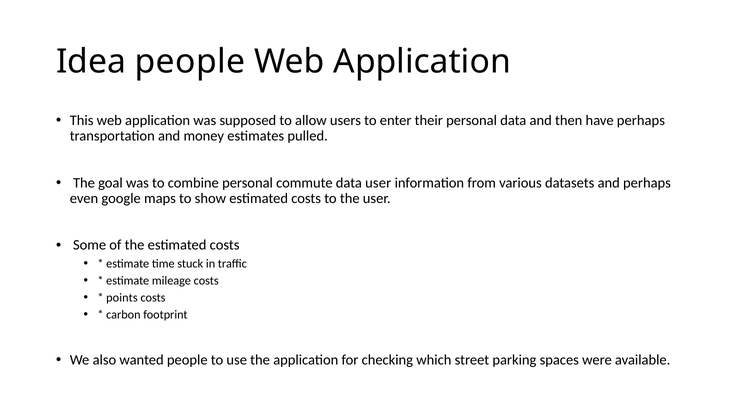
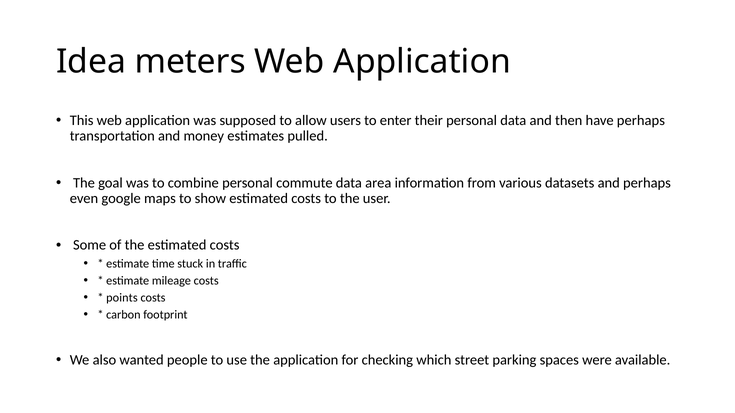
Idea people: people -> meters (190, 62)
data user: user -> area (378, 183)
